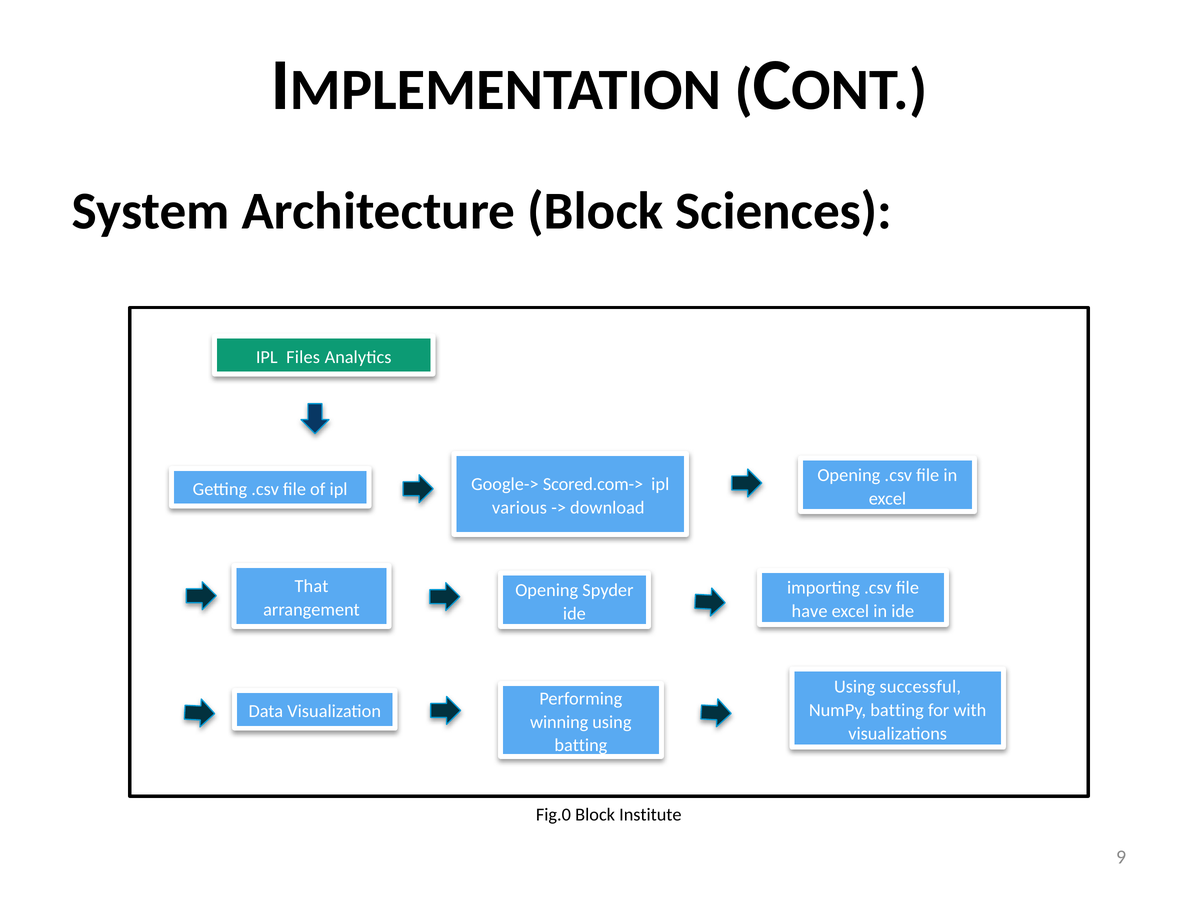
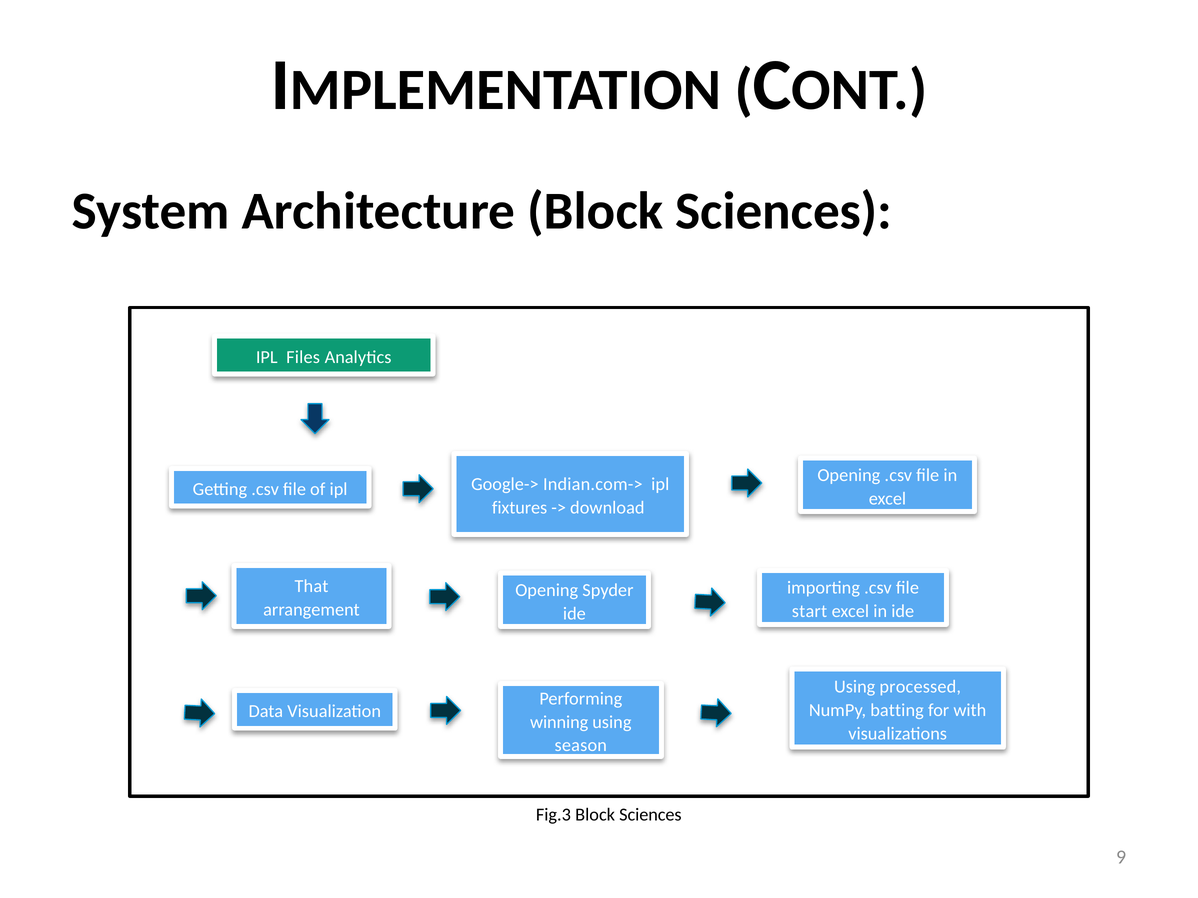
Scored.com->: Scored.com-> -> Indian.com-> (593, 485)
various: various -> fixtures (520, 508)
have: have -> start (809, 612)
successful: successful -> processed (920, 687)
batting: batting -> season (581, 746)
Fig.0: Fig.0 -> Fig.3 (553, 815)
Institute: Institute -> Sciences (650, 815)
